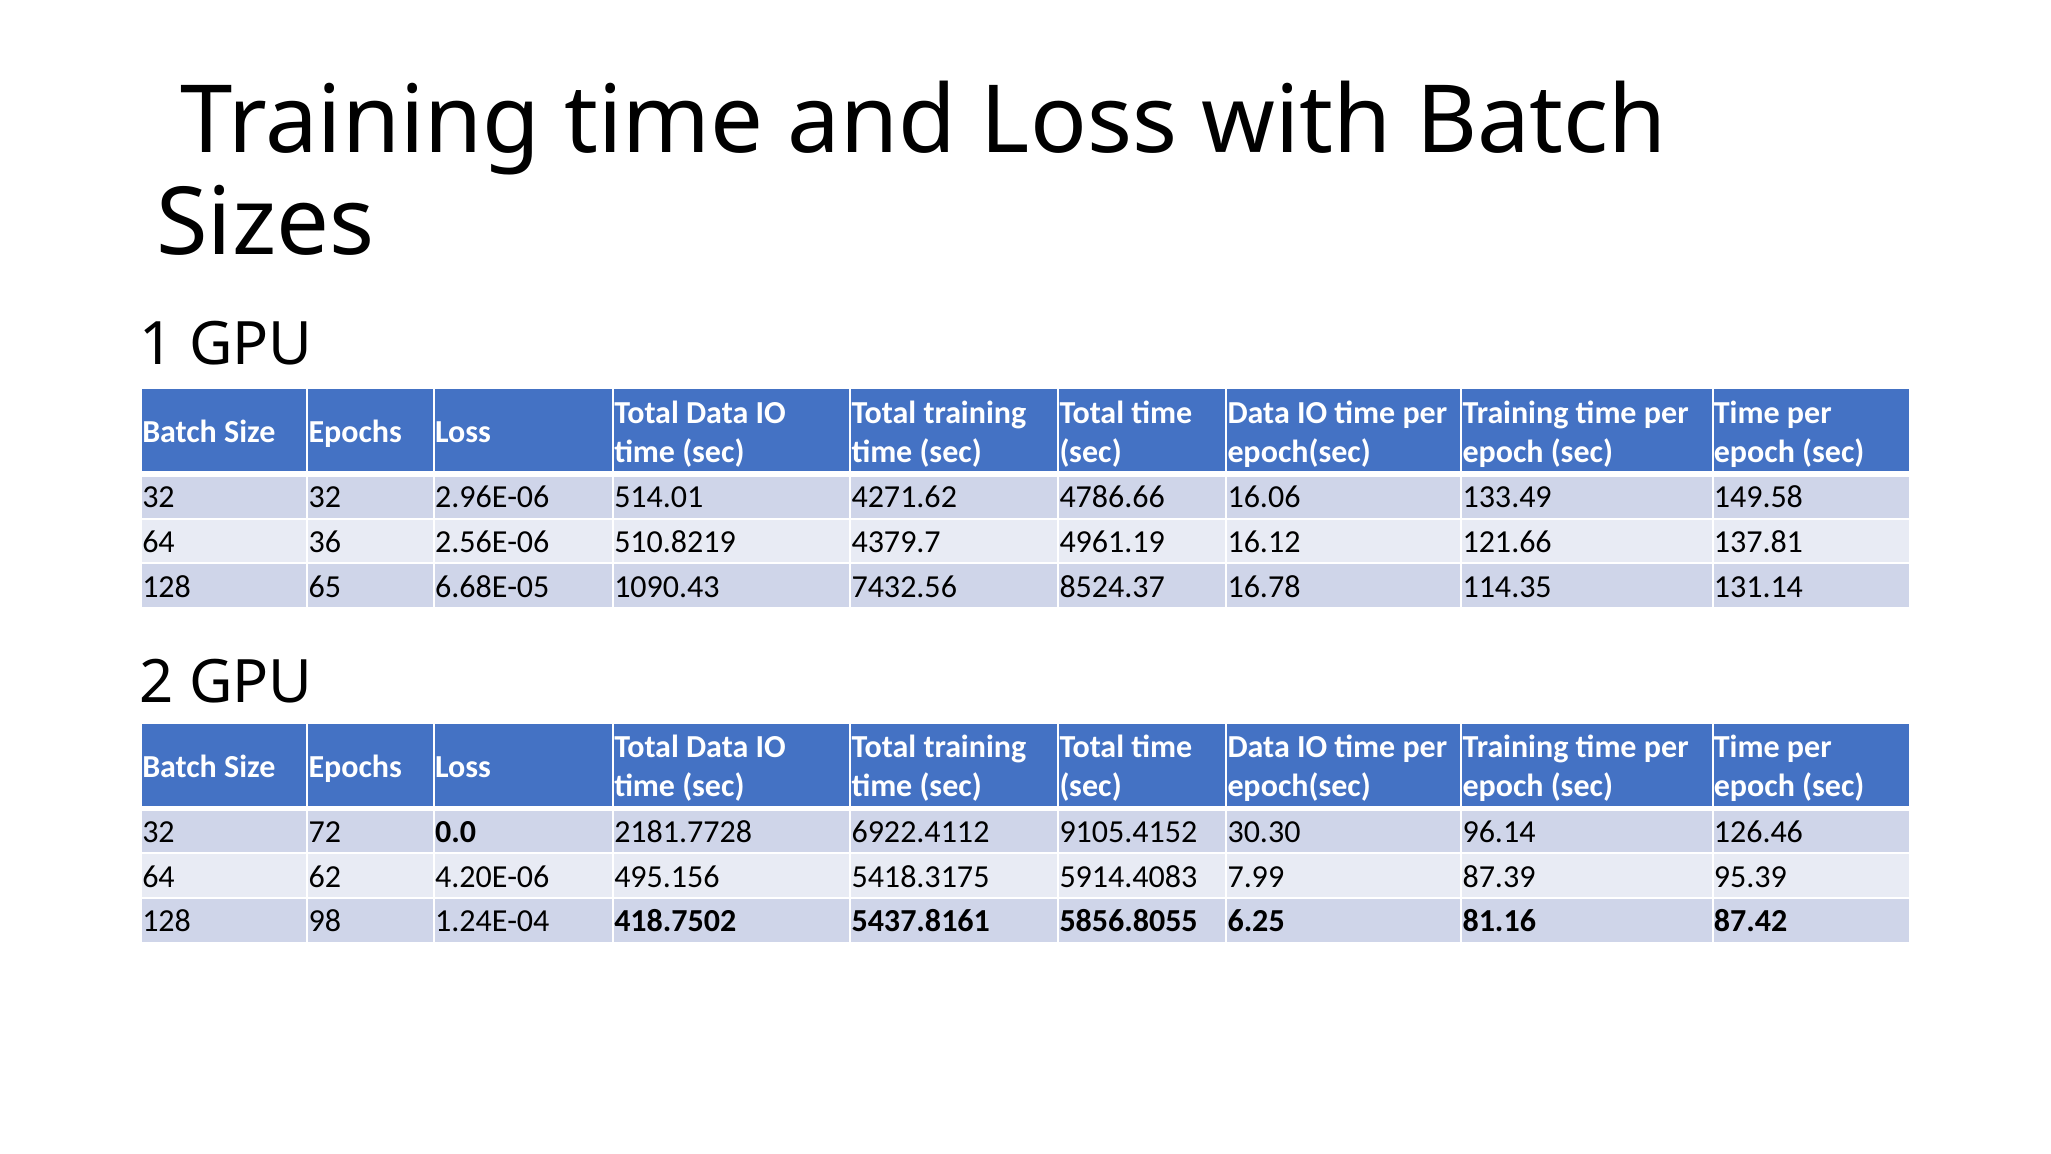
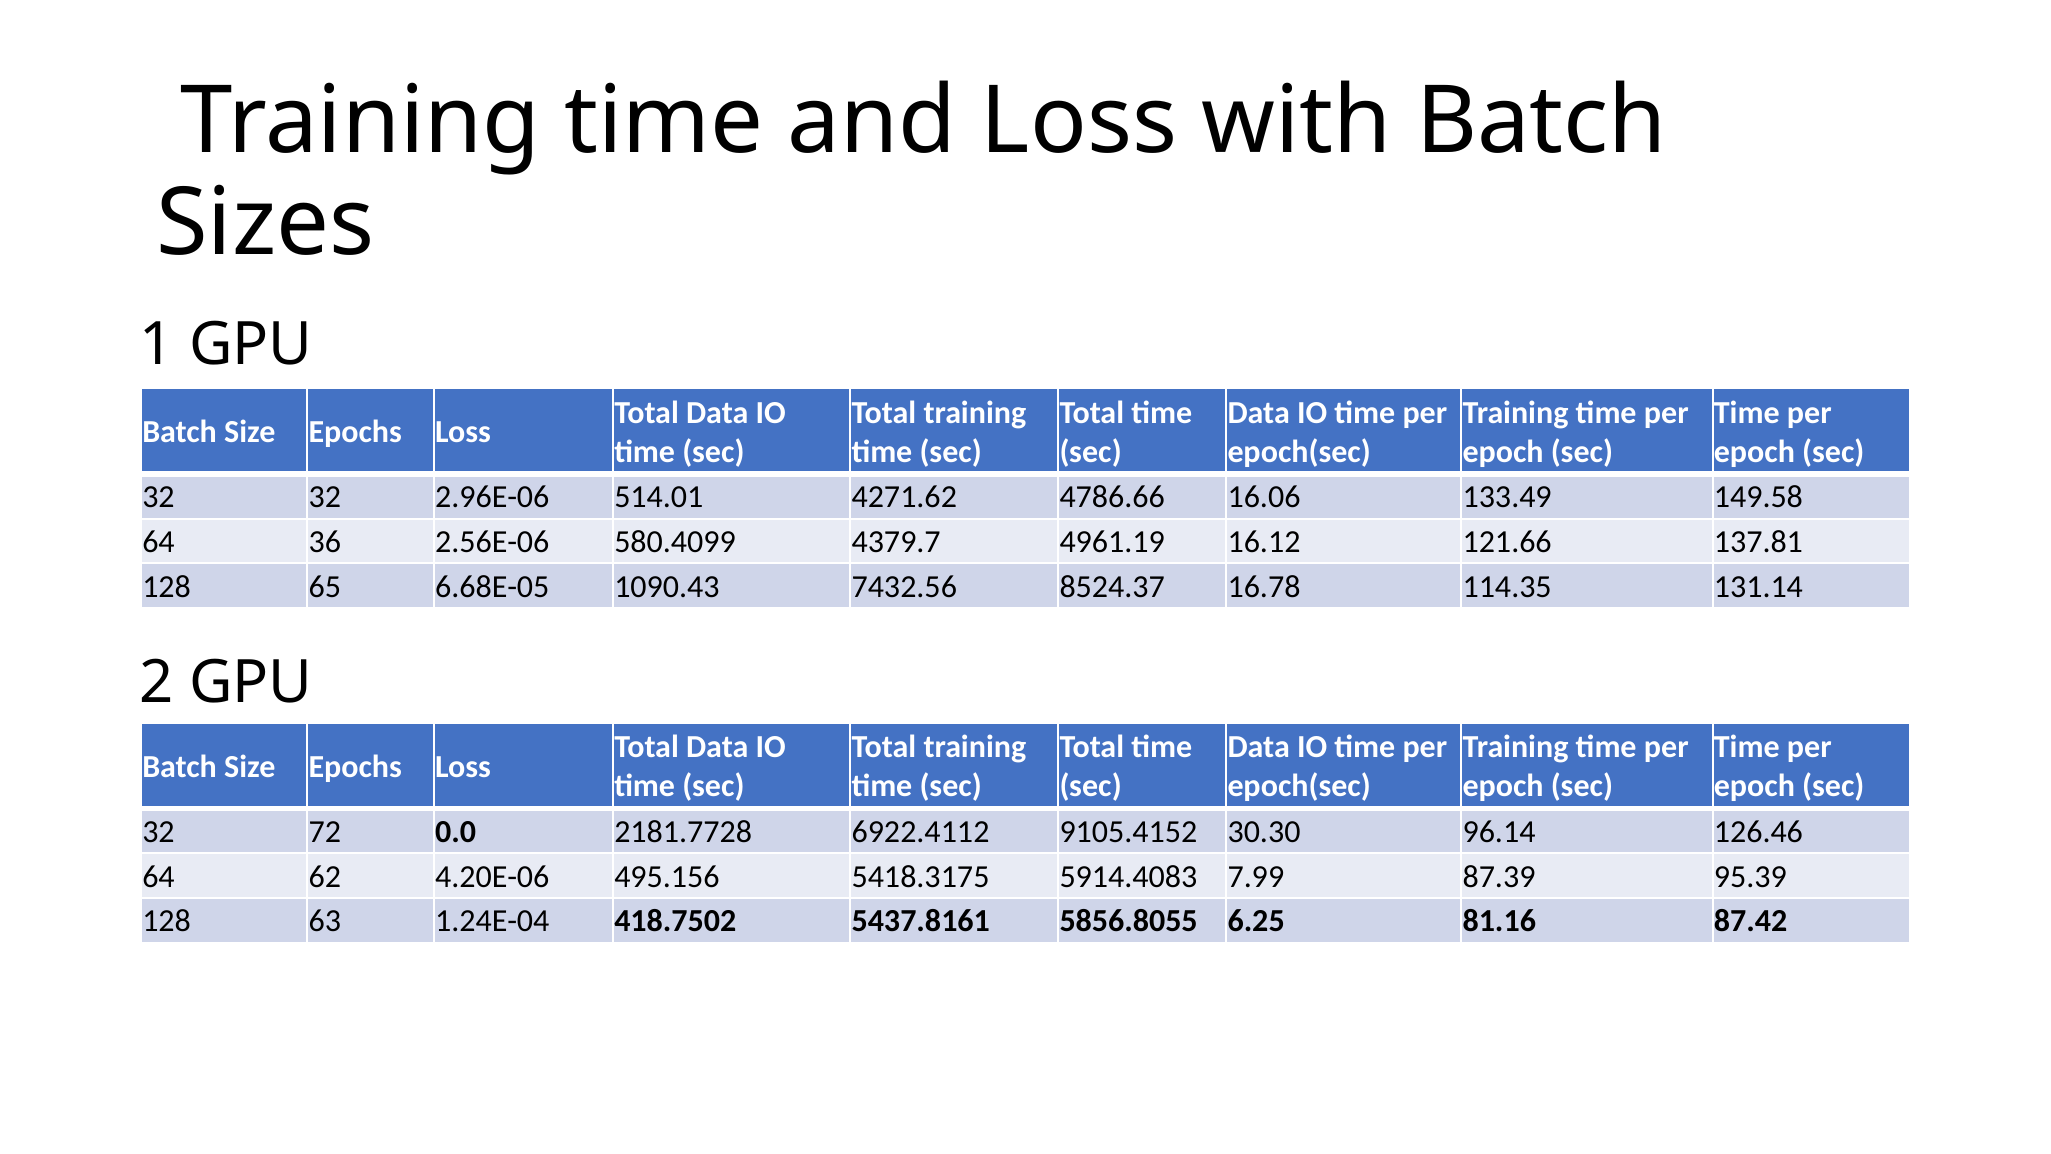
510.8219: 510.8219 -> 580.4099 (675, 542)
98: 98 -> 63 (325, 921)
